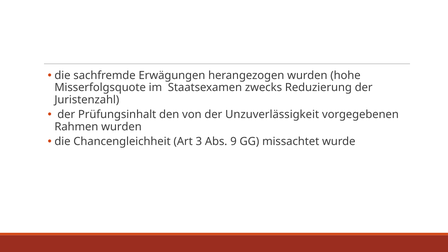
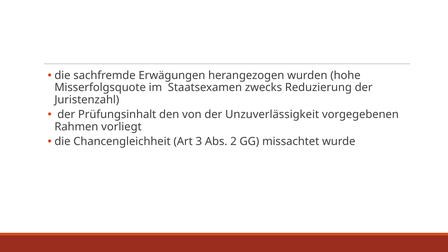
Rahmen wurden: wurden -> vorliegt (121, 127)
9: 9 -> 2 (233, 142)
